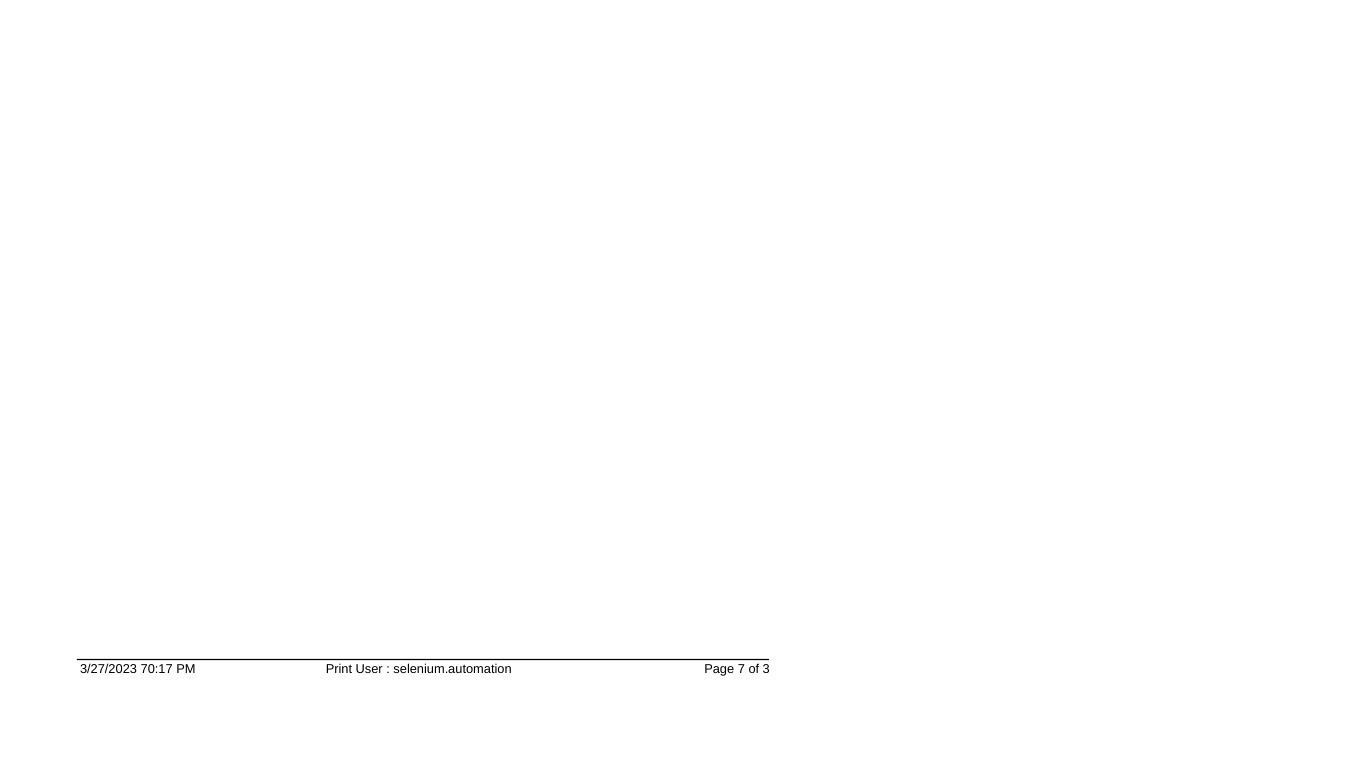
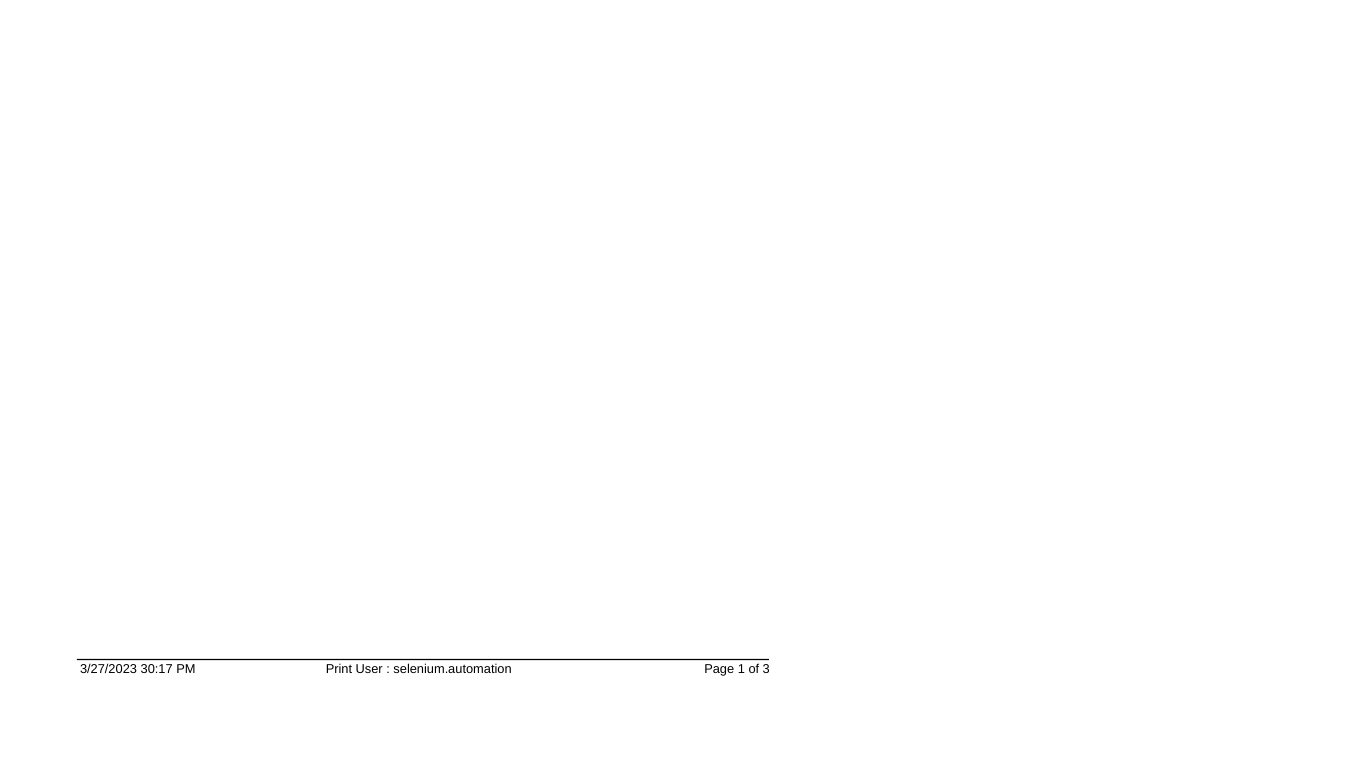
70:17: 70:17 -> 30:17 (157, 670)
7: 7 -> 1 (741, 670)
